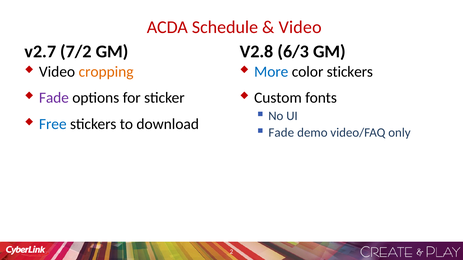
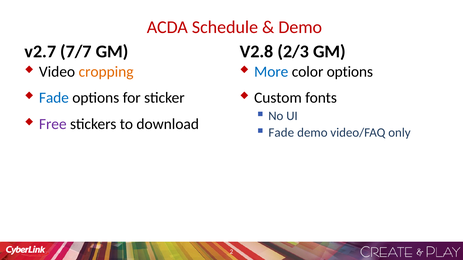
Video: Video -> Demo (300, 27)
7/2: 7/2 -> 7/7 (76, 52)
6/3: 6/3 -> 2/3 (293, 52)
color stickers: stickers -> options (350, 72)
Fade colour: purple -> blue (54, 98)
Free colour: blue -> purple (53, 124)
